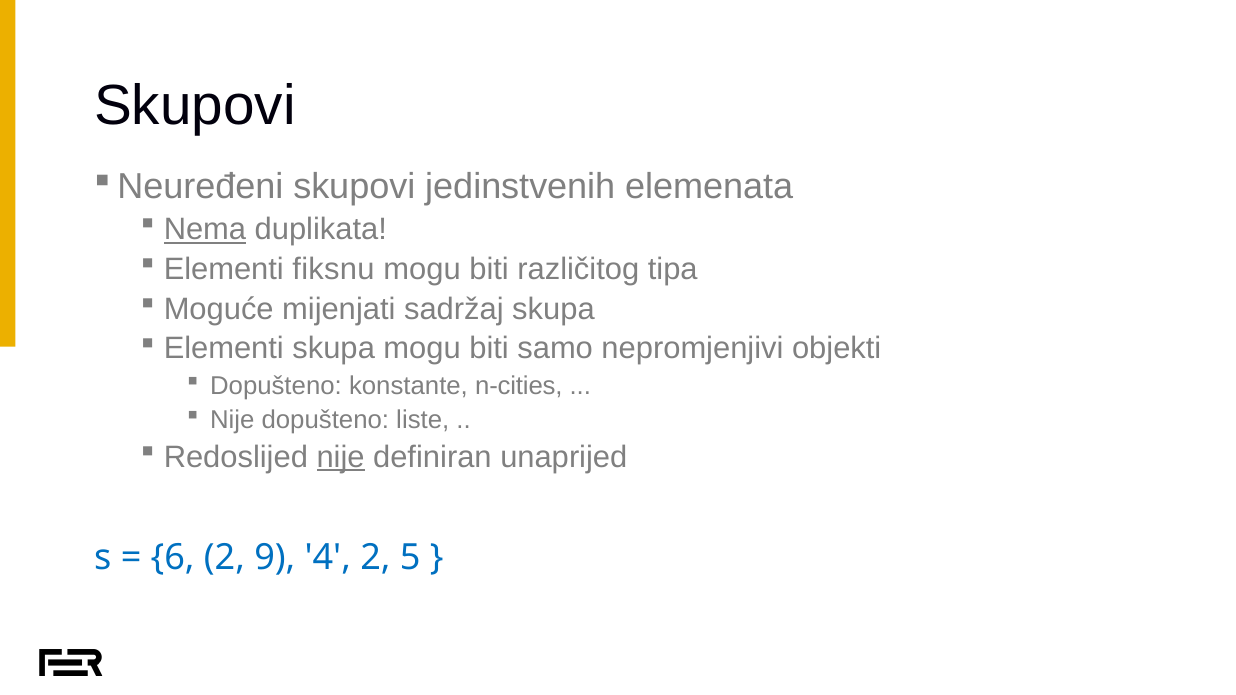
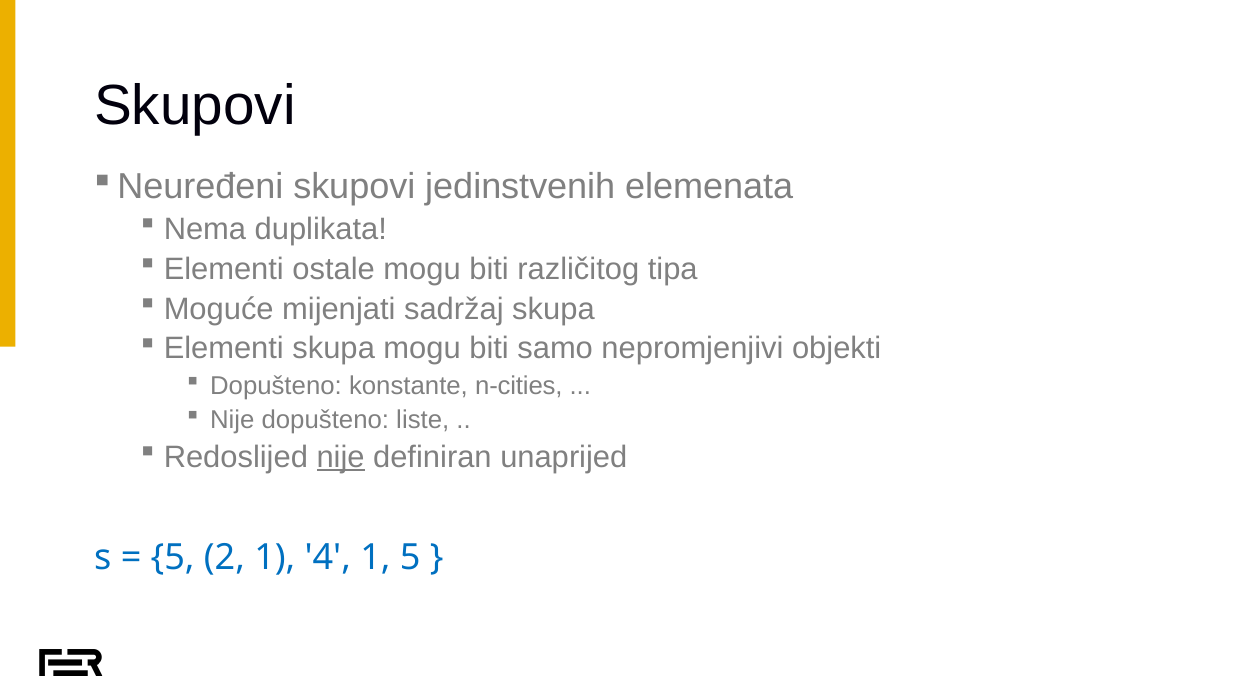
Nema underline: present -> none (205, 229)
fiksnu: fiksnu -> ostale (334, 269)
6: 6 -> 5 (173, 558)
2 9: 9 -> 1 (275, 558)
4 2: 2 -> 1 (375, 558)
